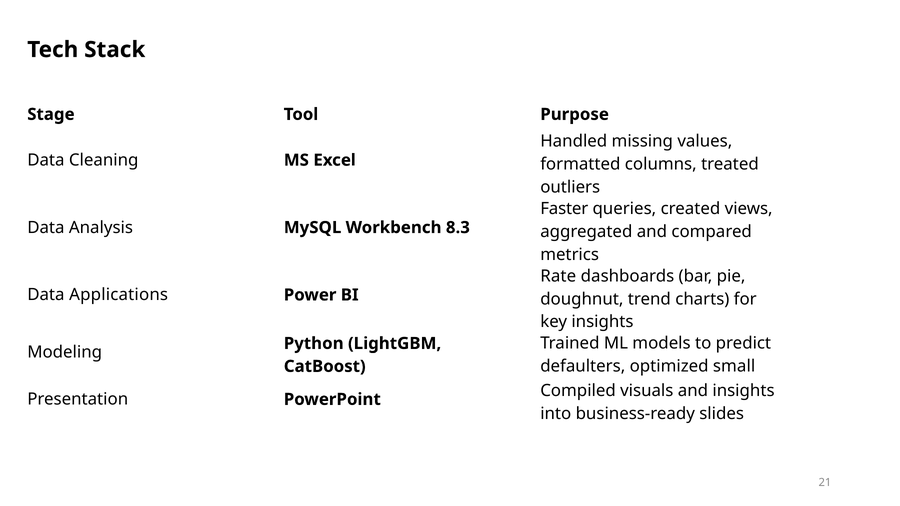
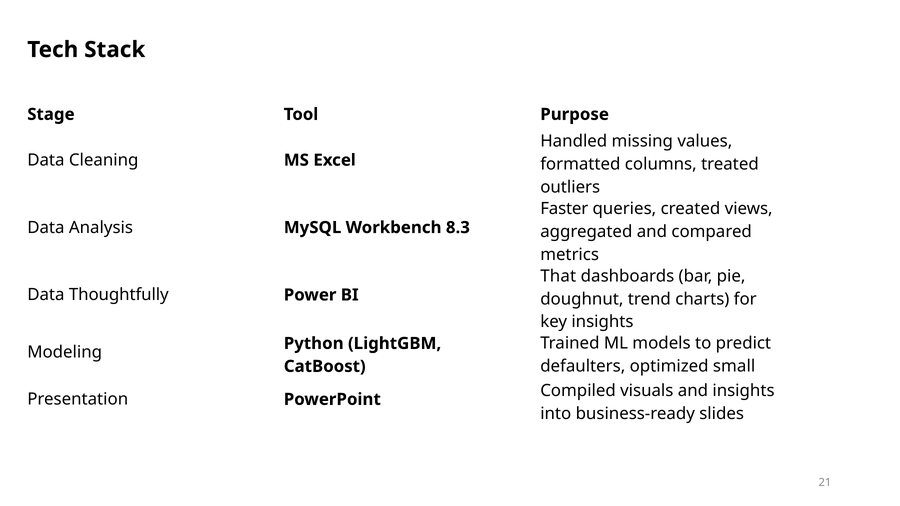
Rate: Rate -> That (558, 276)
Applications: Applications -> Thoughtfully (119, 295)
